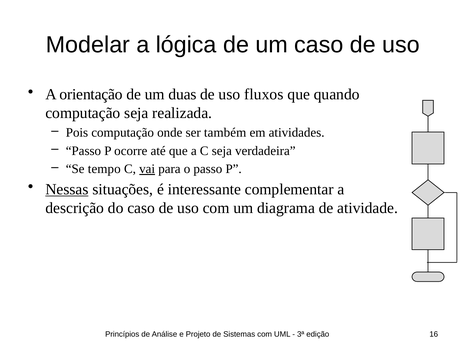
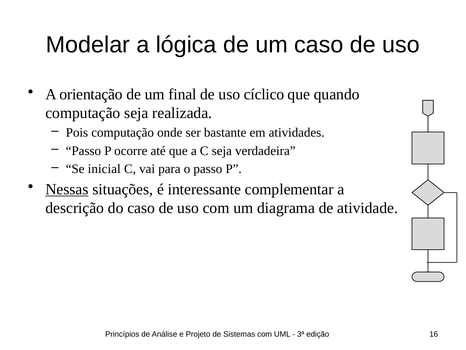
duas: duas -> final (183, 94)
fluxos: fluxos -> cíclico (264, 94)
também: também -> bastante (225, 132)
tempo: tempo -> inicial (104, 169)
vai underline: present -> none (147, 169)
